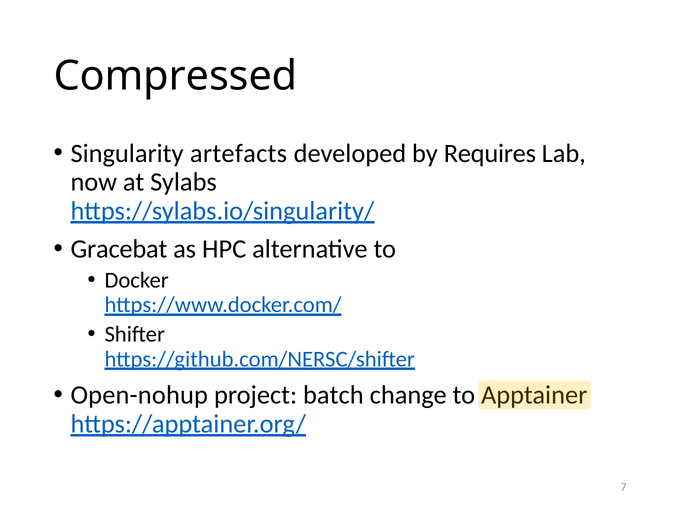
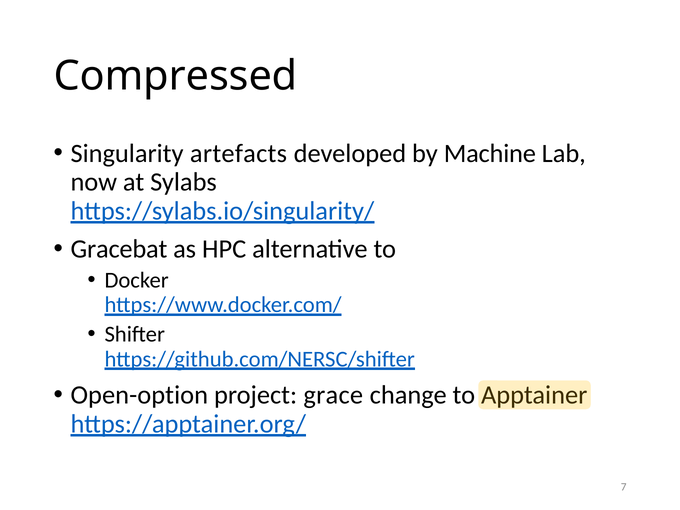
Requires: Requires -> Machine (490, 153)
Open-nohup: Open-nohup -> Open-option (139, 395)
batch: batch -> grace (333, 395)
